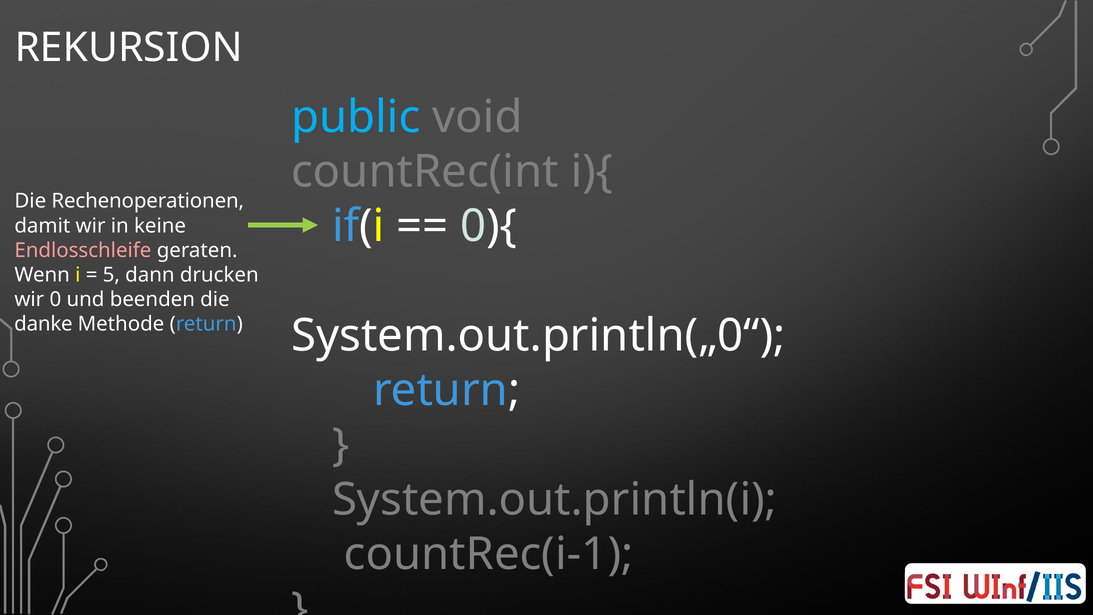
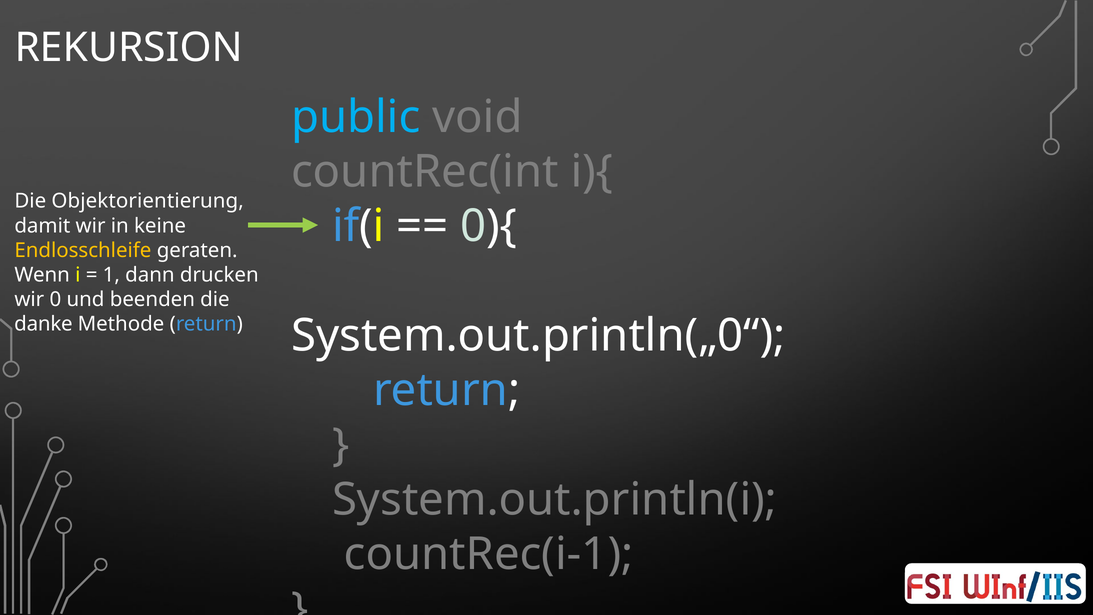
Rechenoperationen: Rechenoperationen -> Objektorientierung (148, 201)
Endlosschleife colour: pink -> yellow (83, 250)
5: 5 -> 1 (111, 275)
